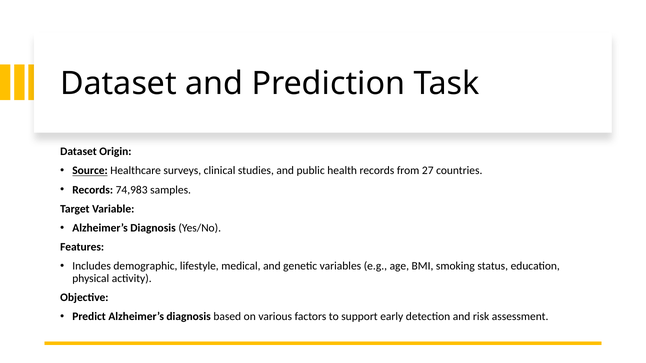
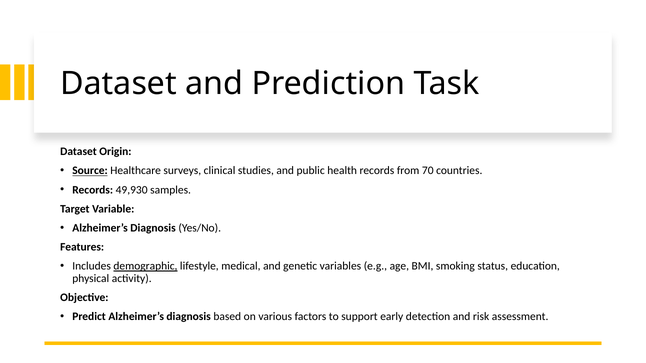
27: 27 -> 70 (428, 171)
74,983: 74,983 -> 49,930 (132, 190)
demographic underline: none -> present (145, 266)
